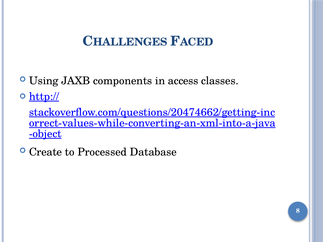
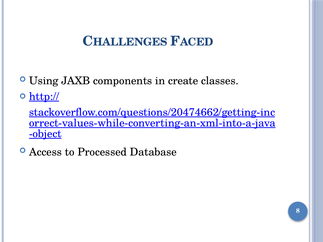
access: access -> create (183, 81)
Create: Create -> Access (45, 152)
